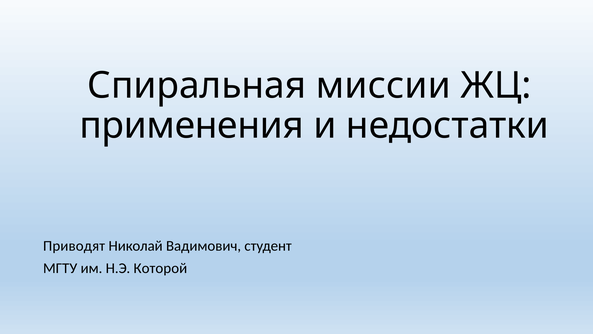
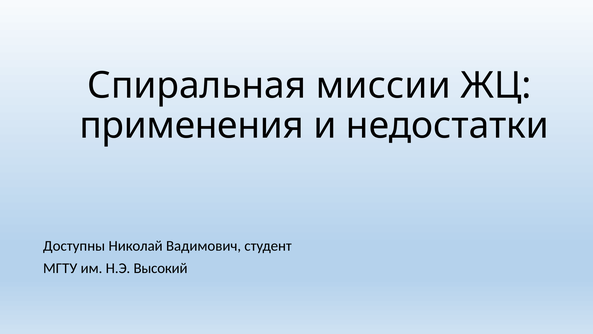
Приводят: Приводят -> Доступны (74, 246)
Которой: Которой -> Высокий (161, 268)
